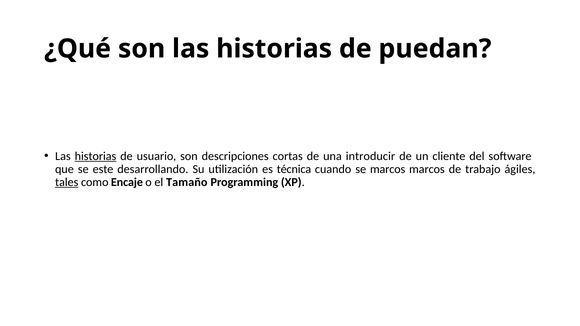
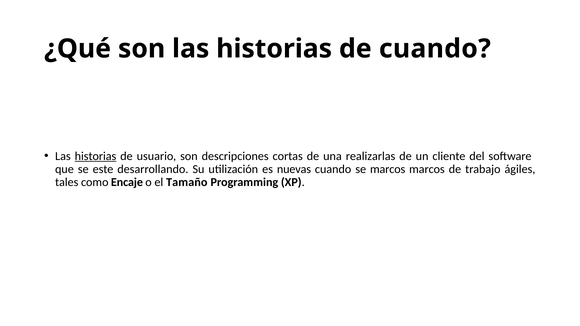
de puedan: puedan -> cuando (435, 49)
introducir: introducir -> realizarlas (371, 156)
técnica: técnica -> nuevas (294, 169)
tales underline: present -> none (67, 182)
